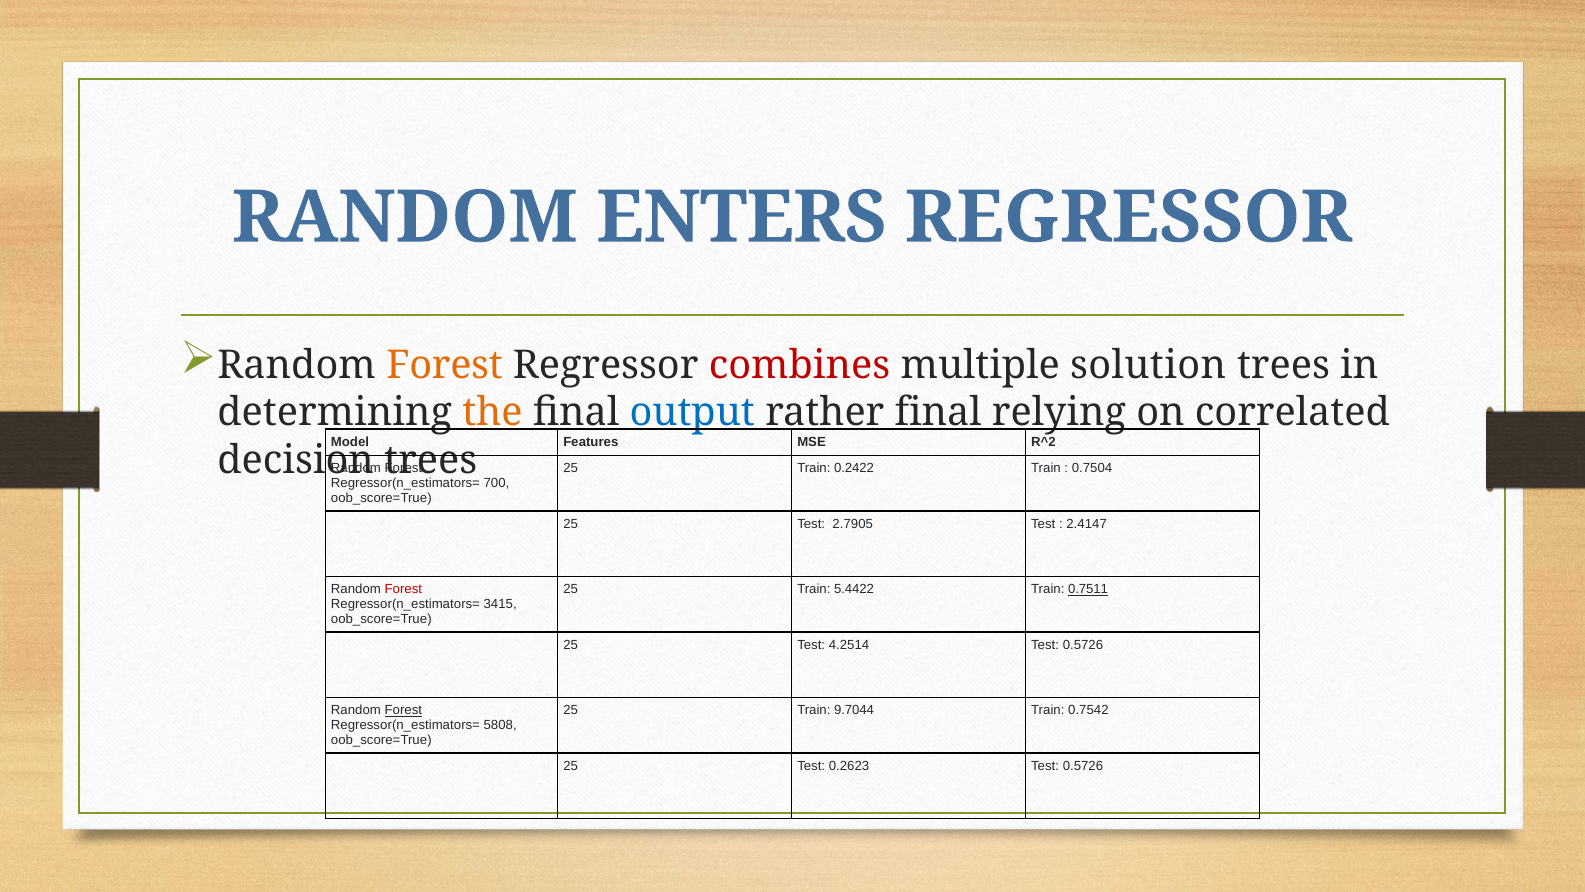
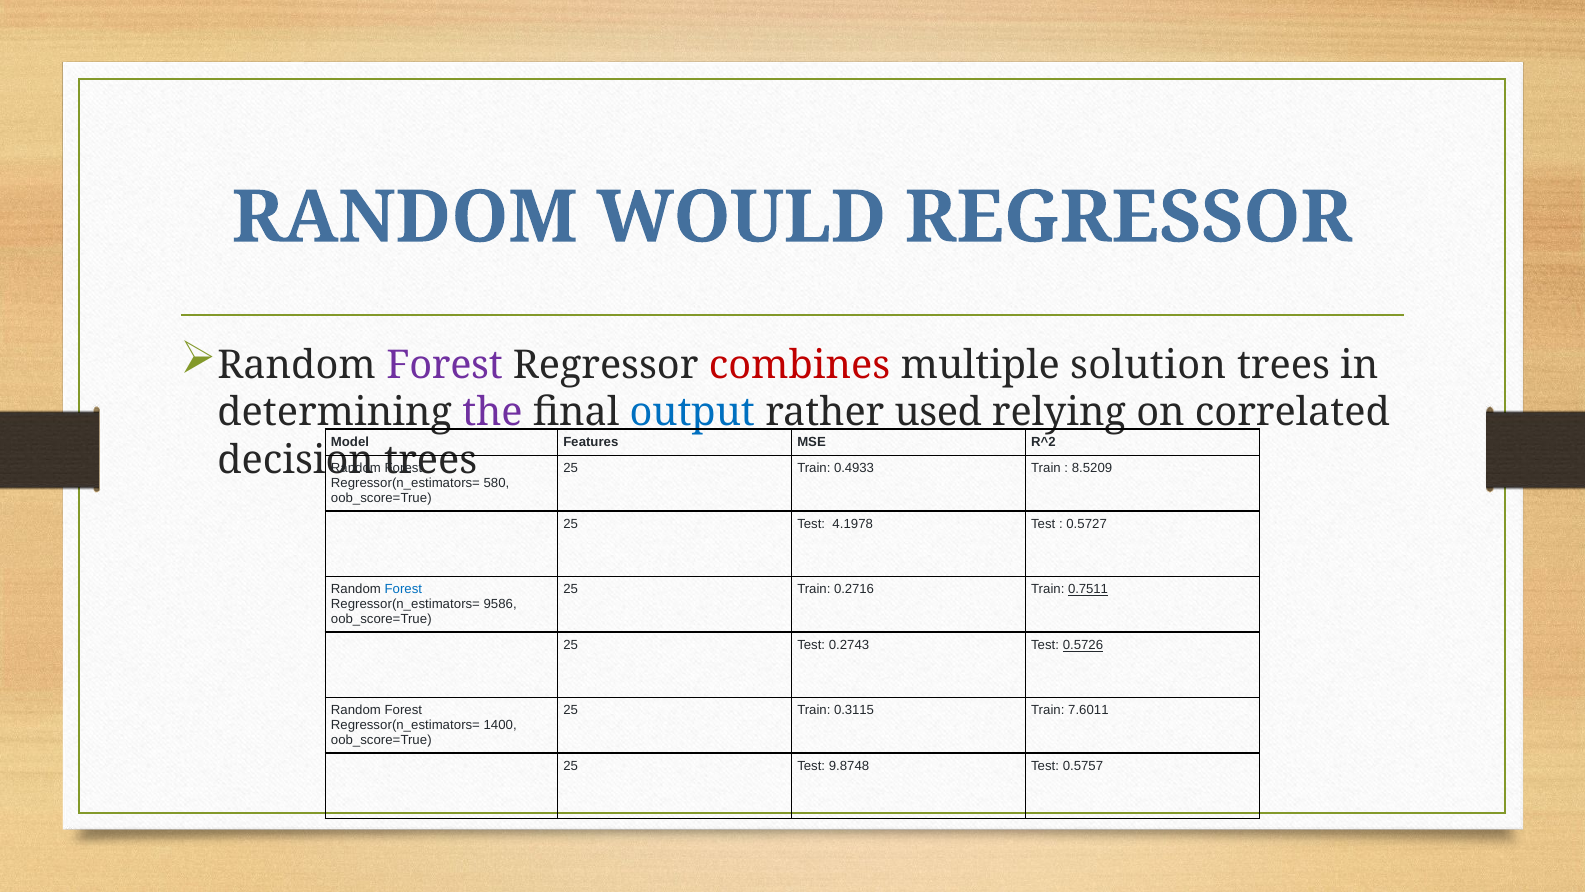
ENTERS: ENTERS -> WOULD (741, 217)
Forest colour: orange -> purple (445, 365)
the colour: orange -> purple (492, 412)
final: final -> used (938, 412)
0.2422: 0.2422 -> 0.4933 (854, 468)
0.7504: 0.7504 -> 8.5209 (1092, 468)
700: 700 -> 580 (497, 483)
2.7905: 2.7905 -> 4.1978 (853, 524)
2.4147: 2.4147 -> 0.5727 (1087, 524)
Forest colour: red -> blue (403, 589)
5.4422: 5.4422 -> 0.2716 (854, 589)
3415: 3415 -> 9586 (500, 604)
4.2514: 4.2514 -> 0.2743 (849, 645)
0.5726 underline: none -> present (1083, 645)
Forest underline: present -> none (403, 710)
9.7044: 9.7044 -> 0.3115 (854, 710)
0.7542: 0.7542 -> 7.6011 (1088, 710)
5808: 5808 -> 1400 (500, 725)
0.2623: 0.2623 -> 9.8748 (849, 766)
0.5726: 0.5726 -> 0.5757 (1083, 766)
